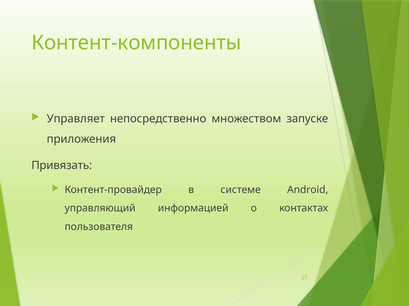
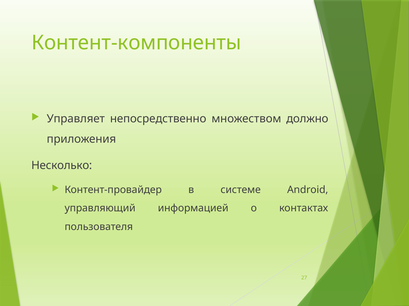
запуске: запуске -> должно (307, 119)
Привязать: Привязать -> Несколько (62, 166)
